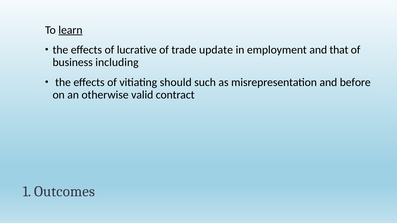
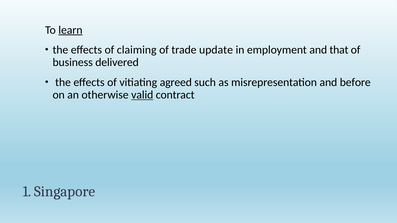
lucrative: lucrative -> claiming (137, 50)
including: including -> delivered (117, 62)
should: should -> agreed (176, 82)
valid underline: none -> present (142, 95)
Outcomes: Outcomes -> Singapore (65, 192)
